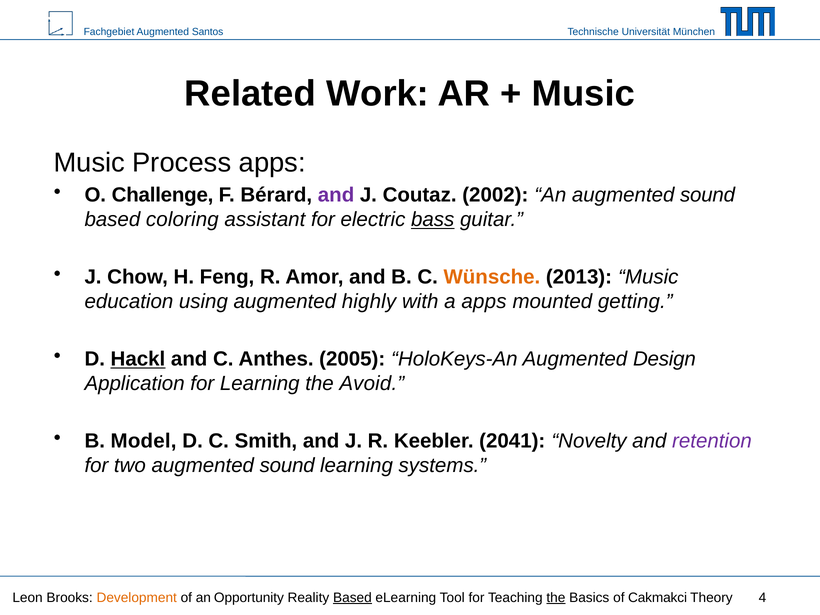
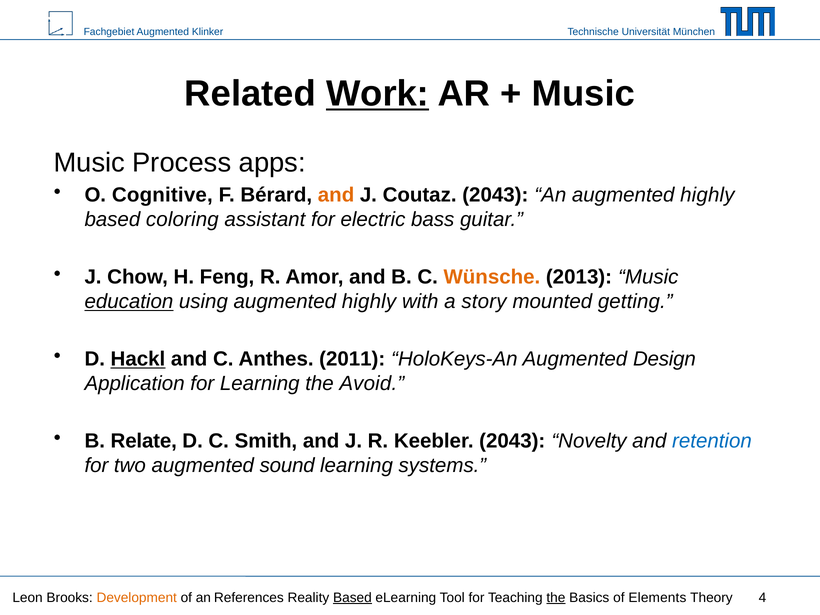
Santos: Santos -> Klinker (208, 32)
Work underline: none -> present (378, 94)
Challenge: Challenge -> Cognitive (162, 195)
and colour: purple -> orange (336, 195)
Coutaz 2002: 2002 -> 2043 (495, 195)
An augmented sound: sound -> highly (707, 195)
bass underline: present -> none (433, 220)
education underline: none -> present (129, 302)
a apps: apps -> story (484, 302)
2005: 2005 -> 2011 (352, 359)
Model: Model -> Relate (144, 441)
Keebler 2041: 2041 -> 2043 (512, 441)
retention colour: purple -> blue (712, 441)
Opportunity: Opportunity -> References (249, 598)
Cakmakci: Cakmakci -> Elements (657, 598)
